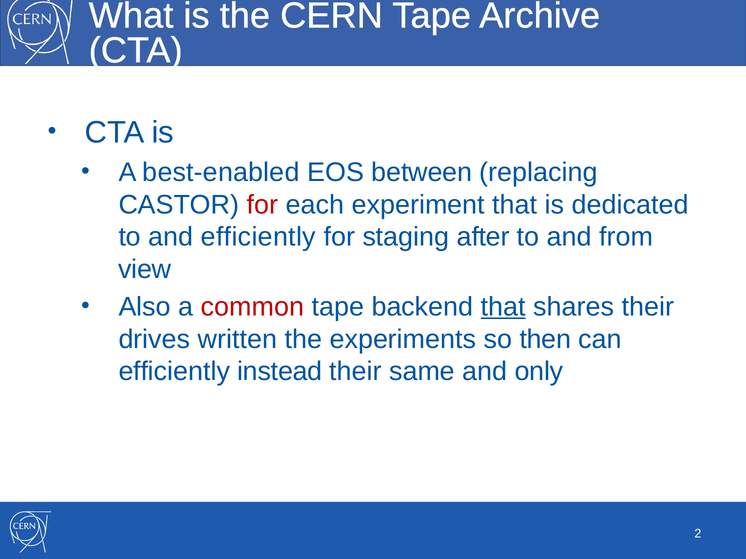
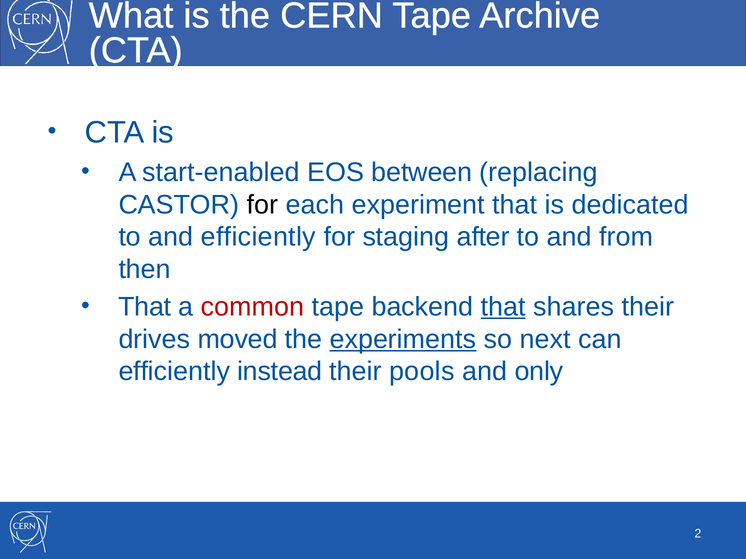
best-enabled: best-enabled -> start-enabled (221, 173)
for colour: red -> black (262, 205)
view: view -> then (145, 269)
Also: Also -> That (145, 307)
written: written -> moved (238, 339)
experiments underline: none -> present (403, 339)
then: then -> next (545, 339)
same: same -> pools (422, 372)
